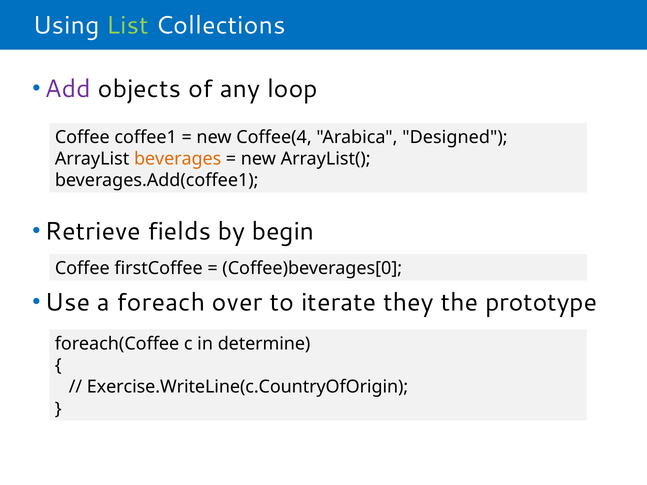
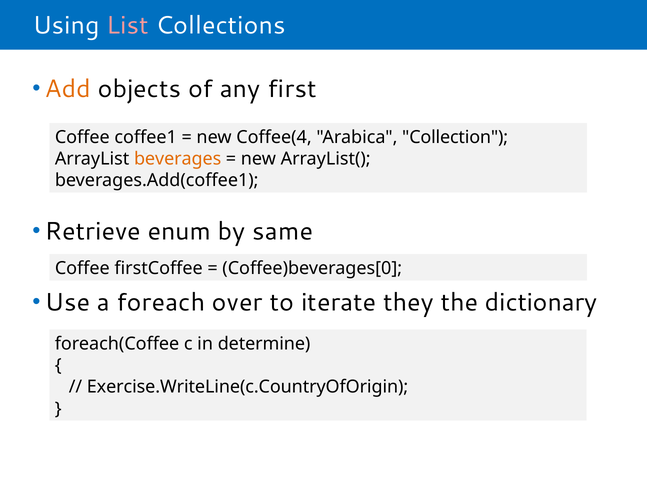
List colour: light green -> pink (128, 26)
Add colour: purple -> orange (68, 89)
loop: loop -> first (292, 89)
Designed: Designed -> Collection (455, 137)
fields: fields -> enum (179, 232)
begin: begin -> same (283, 232)
prototype: prototype -> dictionary (541, 303)
